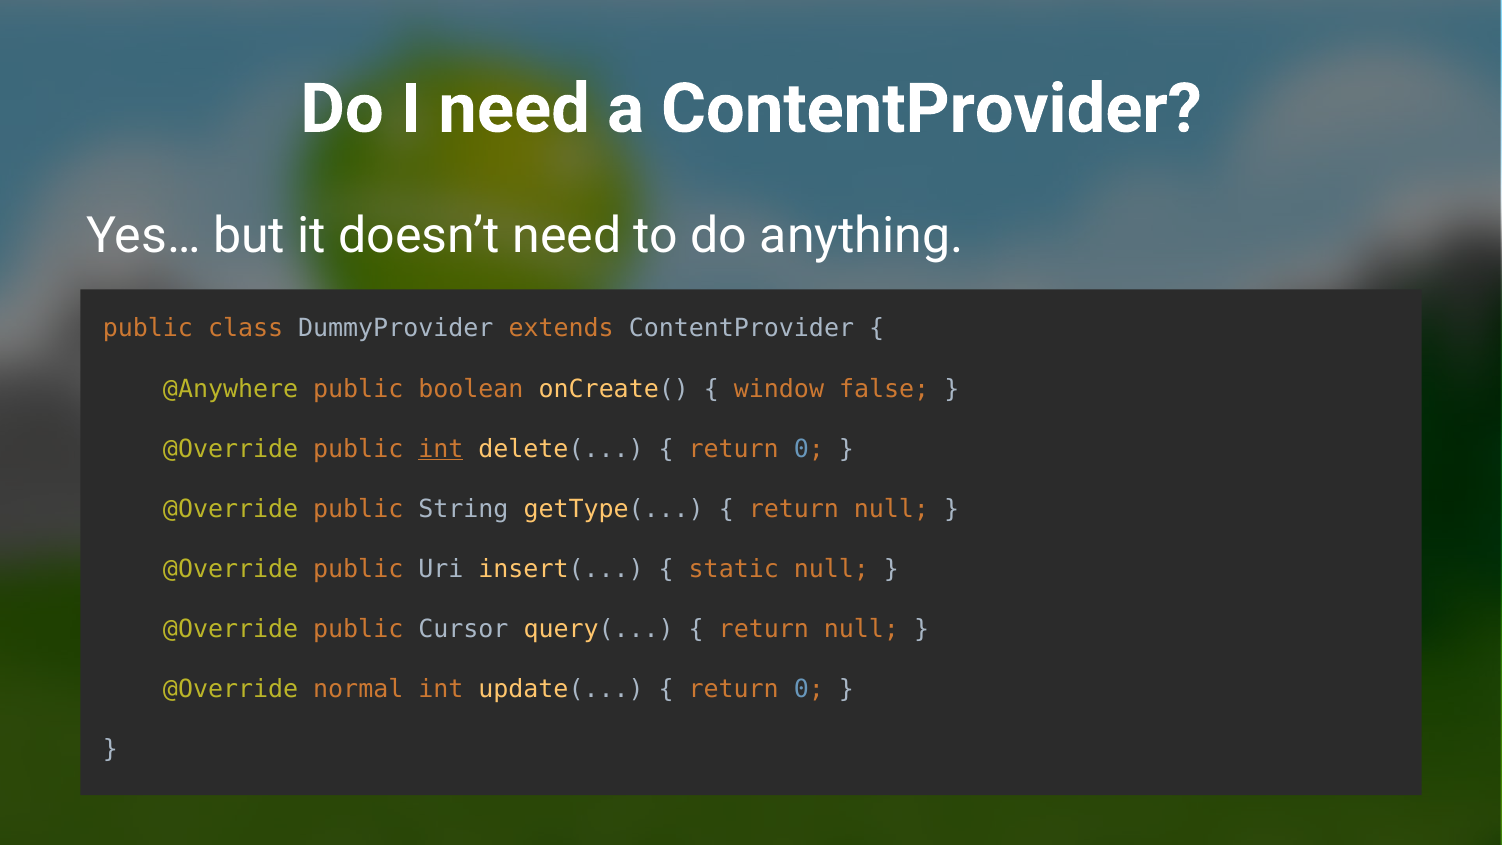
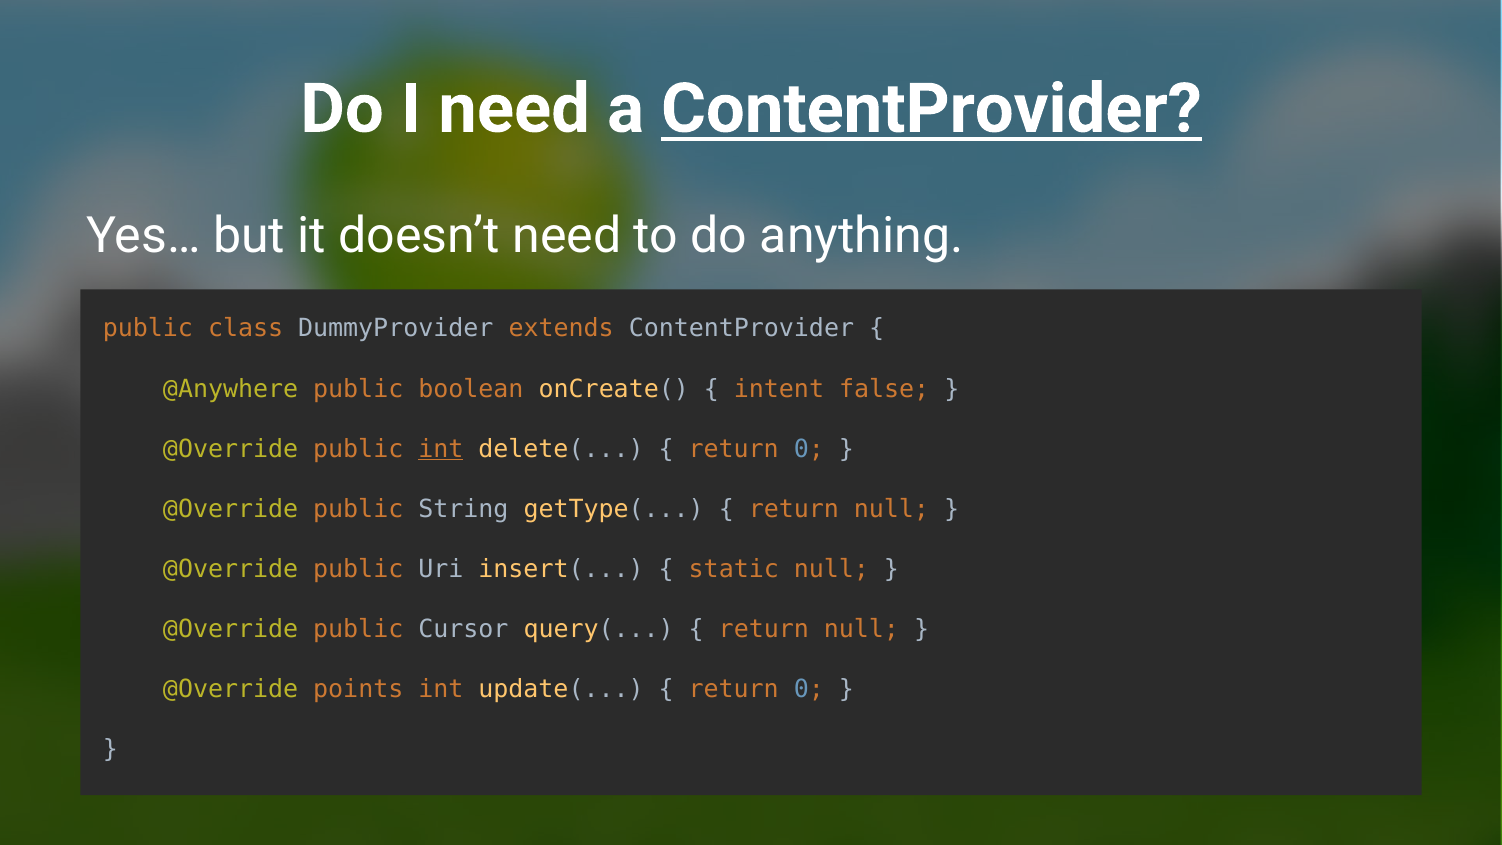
ContentProvider underline: none -> present (931, 109)
window: window -> intent (779, 389)
normal: normal -> points (358, 689)
